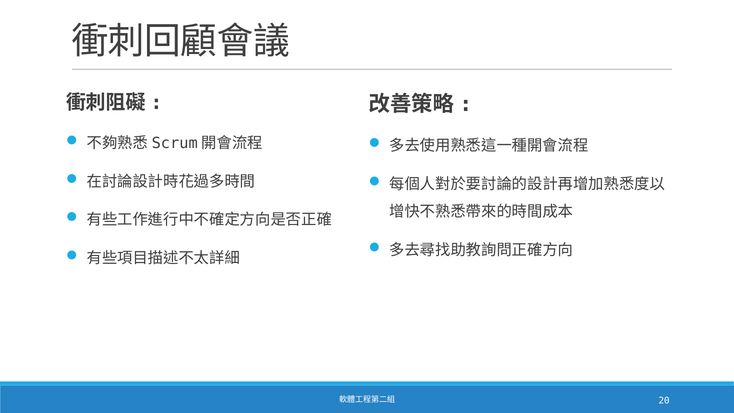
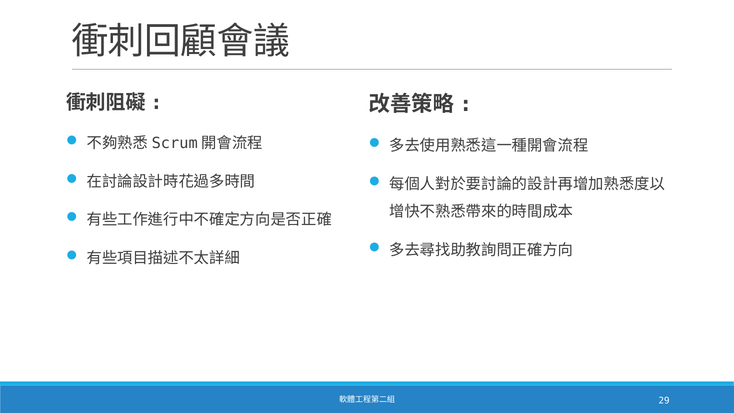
20: 20 -> 29 (664, 401)
